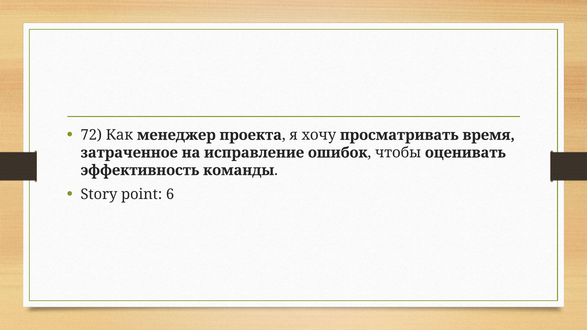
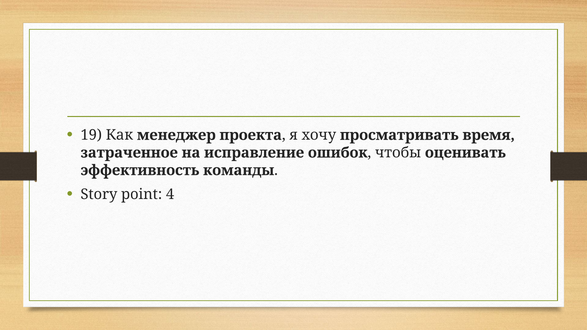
72: 72 -> 19 (91, 135)
6: 6 -> 4 (170, 195)
